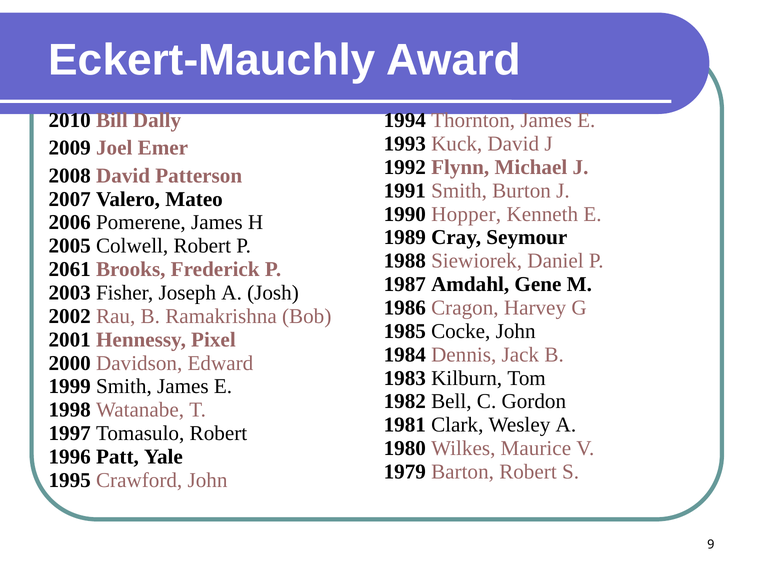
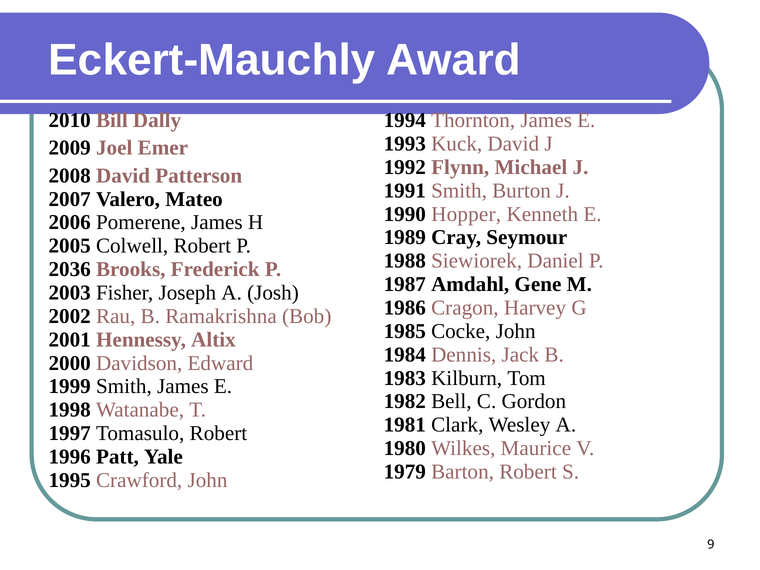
2061: 2061 -> 2036 (70, 269)
Pixel: Pixel -> Altix (213, 340)
